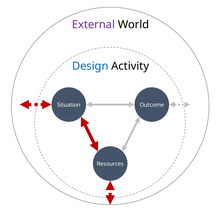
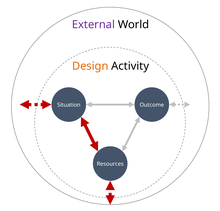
Design colour: blue -> orange (90, 66)
